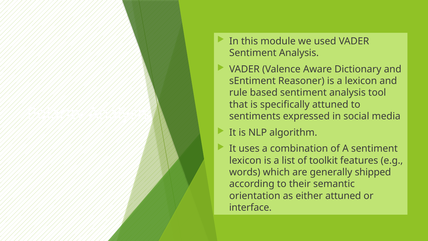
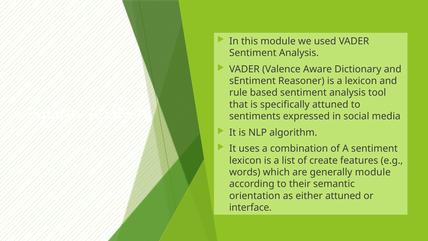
toolkit: toolkit -> create (324, 160)
generally shipped: shipped -> module (373, 172)
